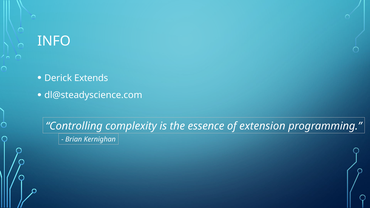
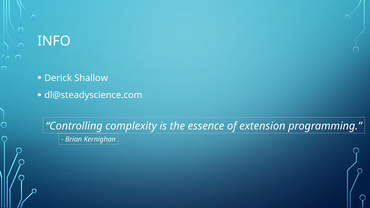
Extends: Extends -> Shallow (91, 78)
